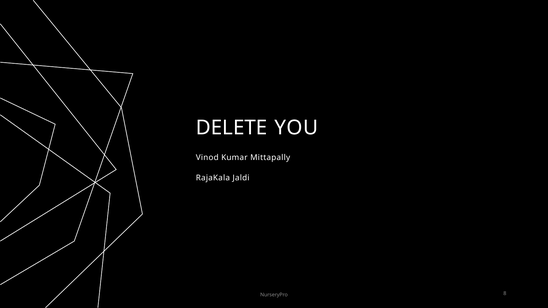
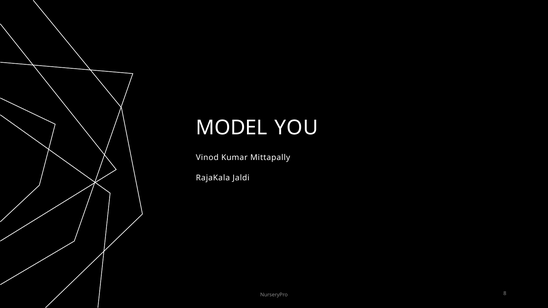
DELETE: DELETE -> MODEL (232, 128)
